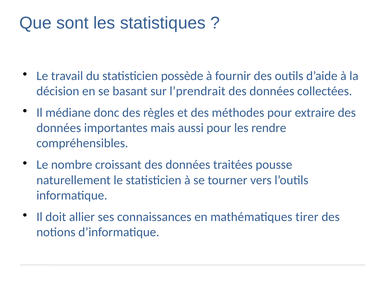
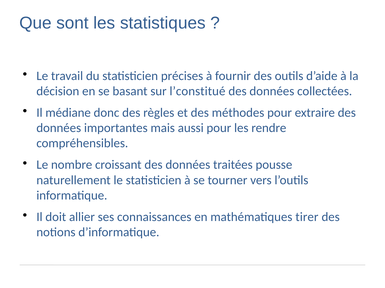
possède: possède -> précises (182, 76)
l’prendrait: l’prendrait -> l’constitué (197, 91)
